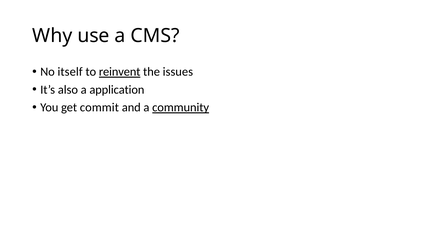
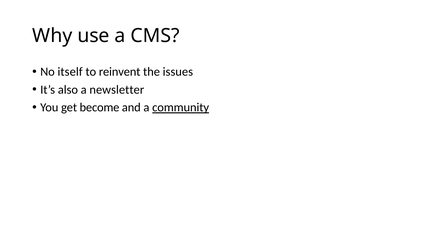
reinvent underline: present -> none (120, 72)
application: application -> newsletter (117, 89)
commit: commit -> become (100, 107)
